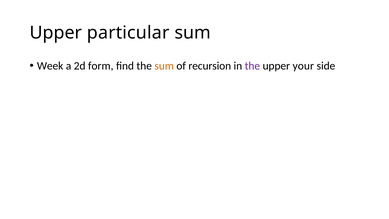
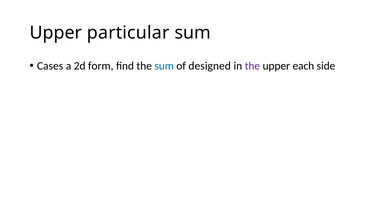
Week: Week -> Cases (50, 66)
sum colour: orange -> blue (164, 66)
recursion: recursion -> designed (210, 66)
your: your -> each (303, 66)
